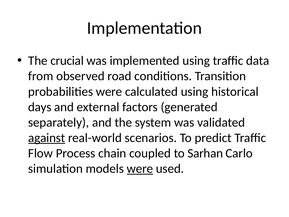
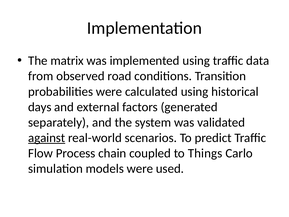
crucial: crucial -> matrix (67, 61)
Sarhan: Sarhan -> Things (205, 153)
were underline: present -> none (140, 169)
